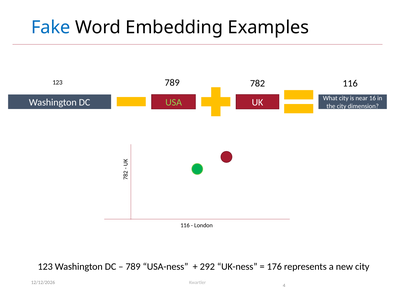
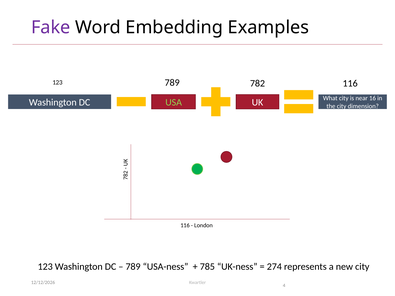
Fake colour: blue -> purple (51, 27)
292: 292 -> 785 (207, 267)
176: 176 -> 274 (274, 267)
